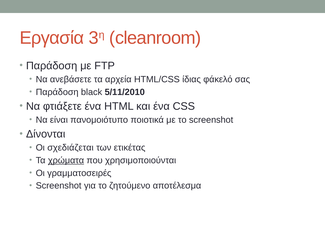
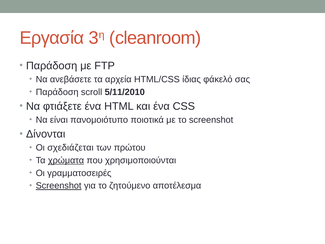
black: black -> scroll (92, 92)
ετικέτας: ετικέτας -> πρώτου (130, 148)
Screenshot underline: none -> present (59, 186)
